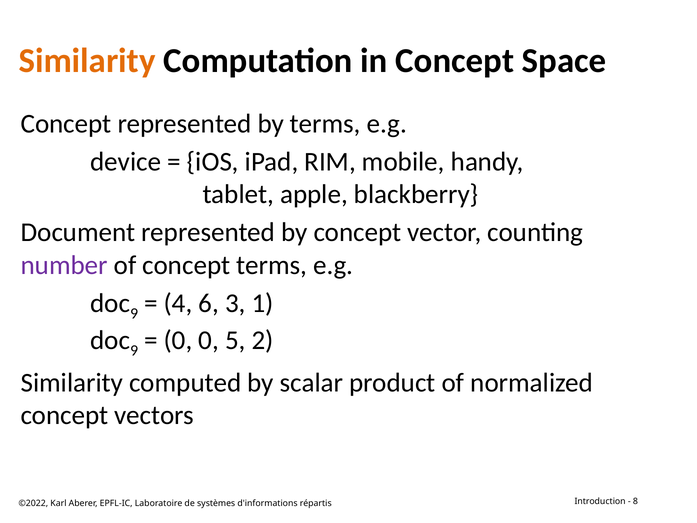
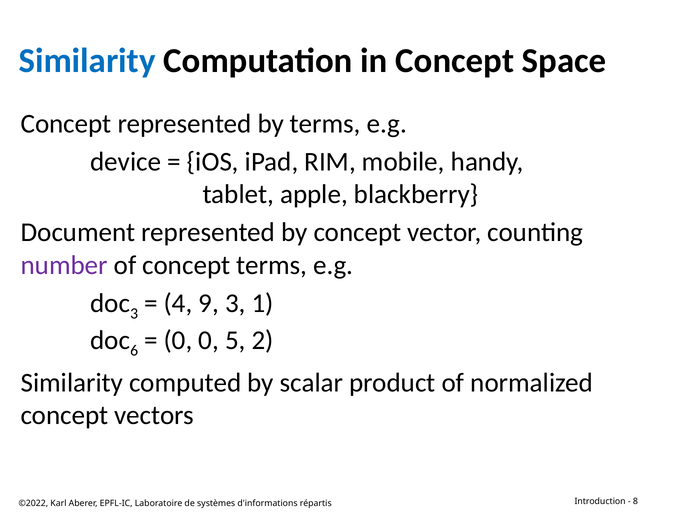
Similarity colour: orange -> blue (87, 61)
9: 9 -> 3 (134, 313)
6: 6 -> 9 (209, 303)
9: 9 -> 6 (134, 350)
